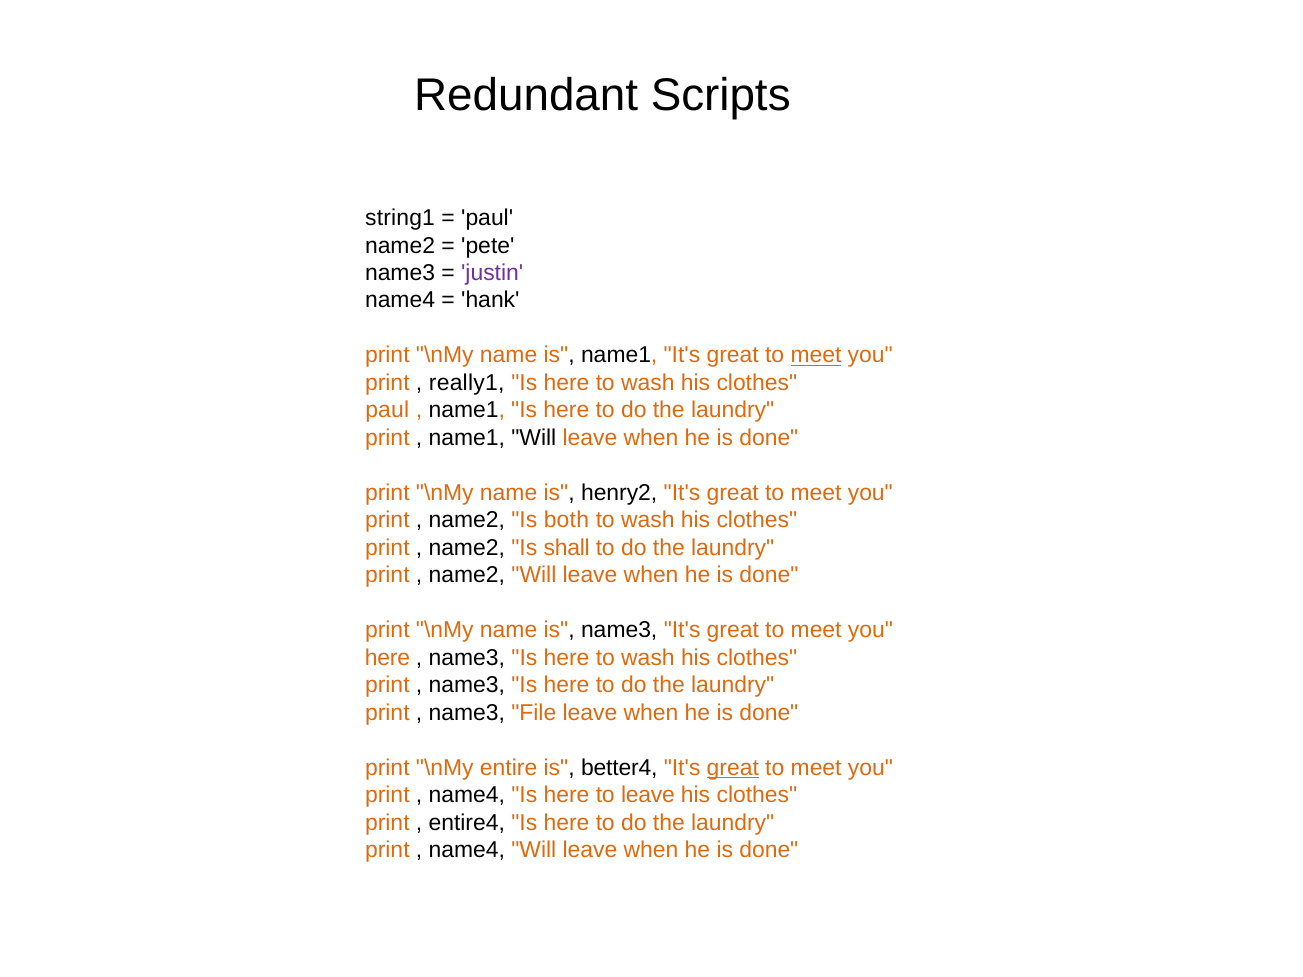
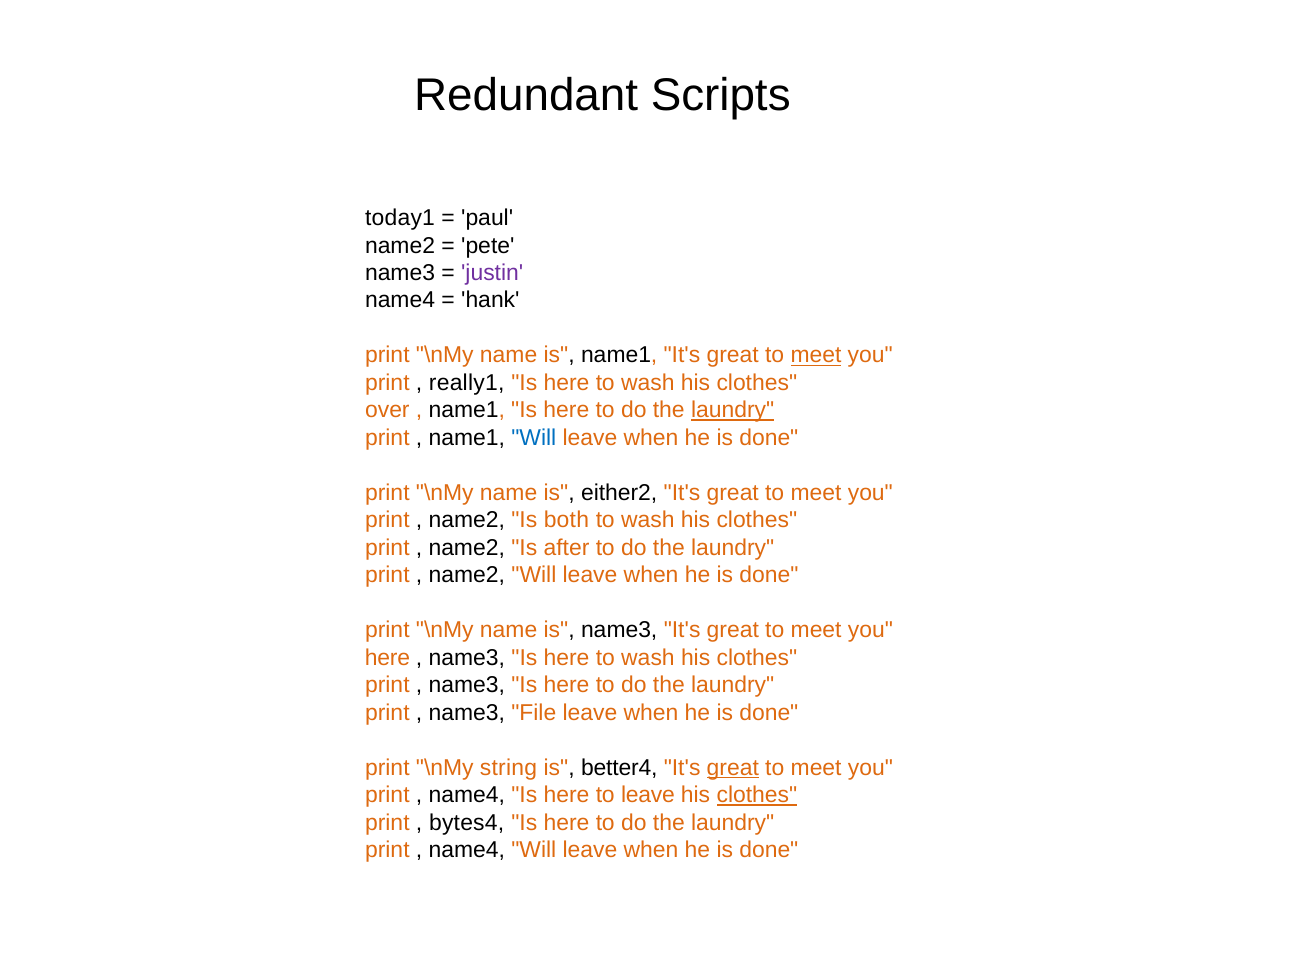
string1: string1 -> today1 (400, 218)
paul: paul -> over (387, 410)
laundry underline: none -> present (733, 410)
Will colour: black -> blue (534, 438)
henry2: henry2 -> either2 (619, 493)
shall: shall -> after (567, 548)
entire: entire -> string (509, 768)
clothes underline: none -> present (757, 795)
entire4: entire4 -> bytes4 (467, 823)
